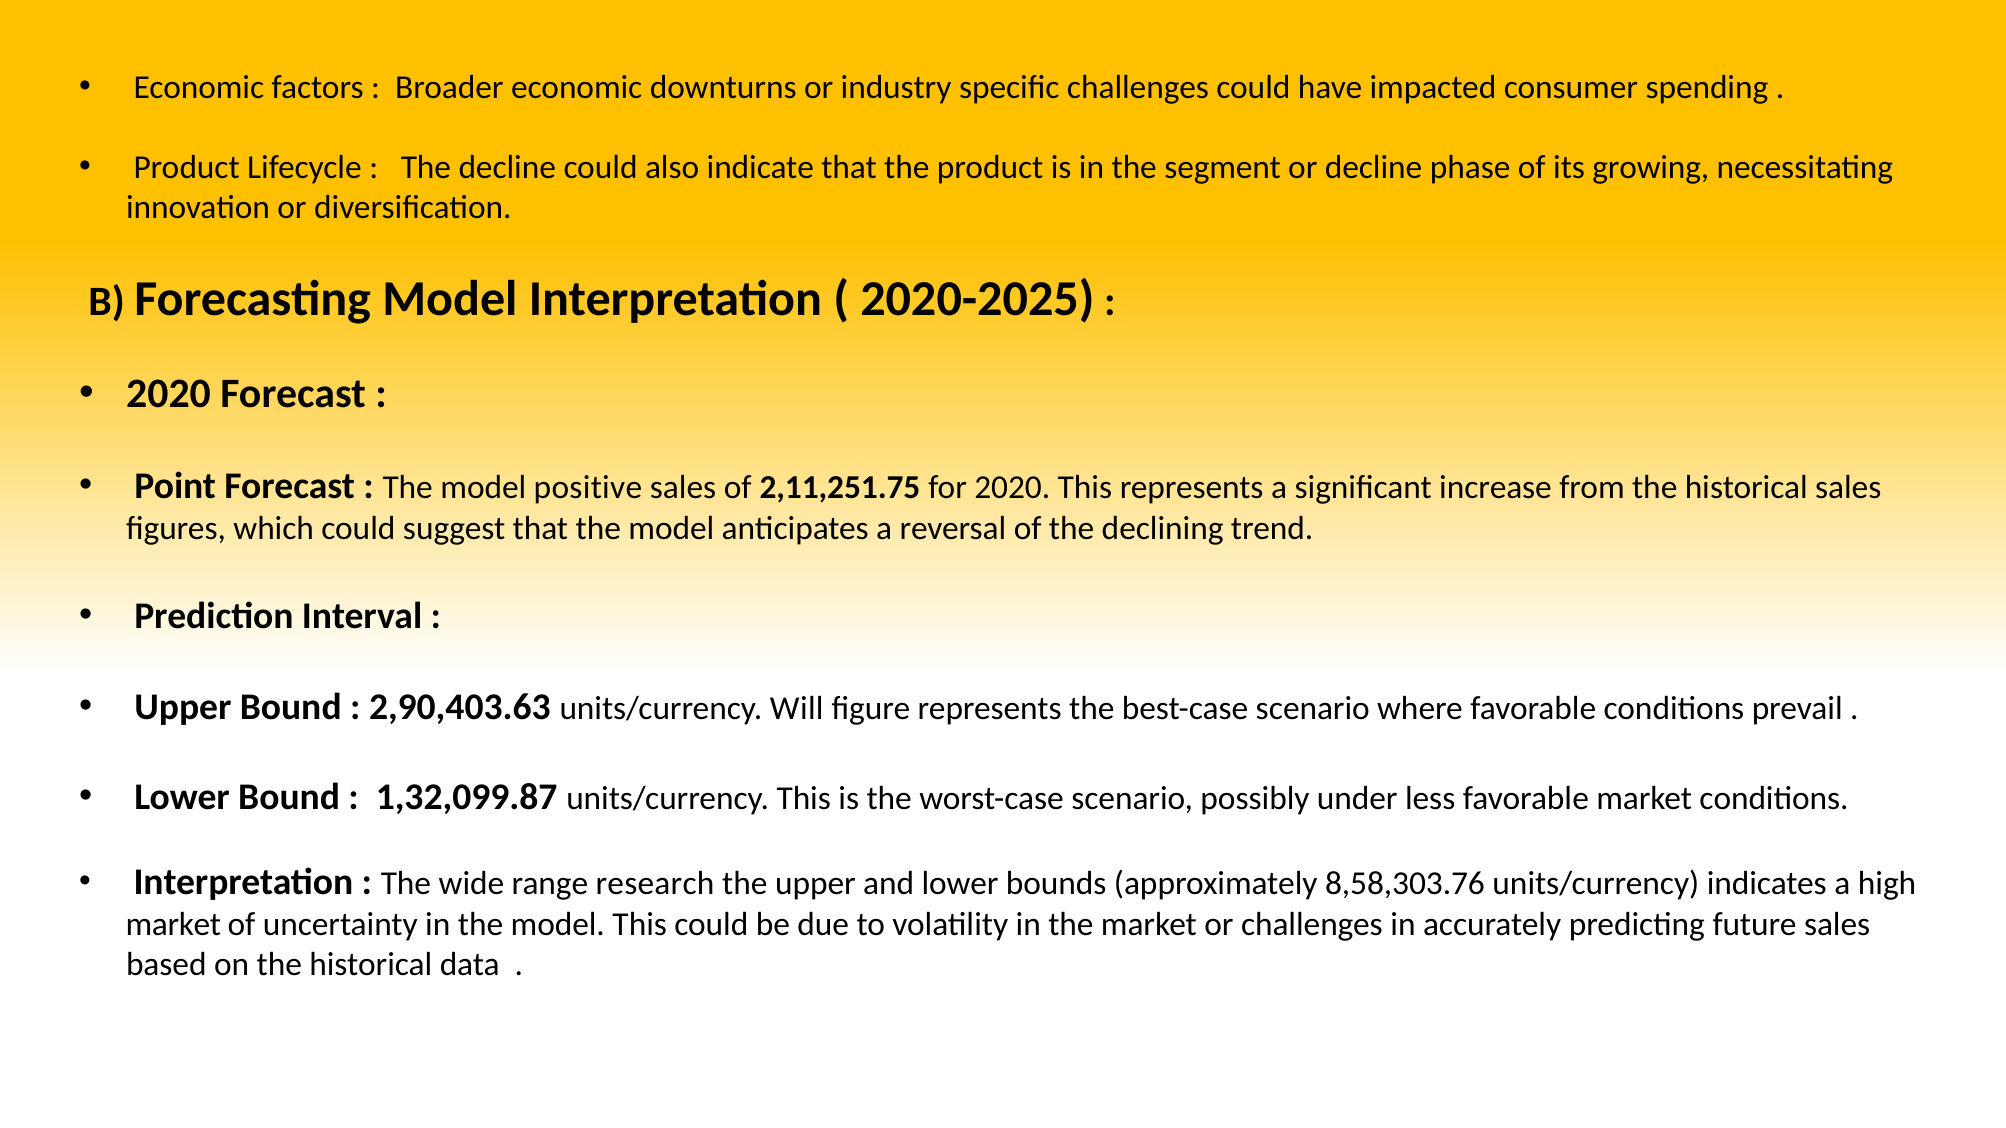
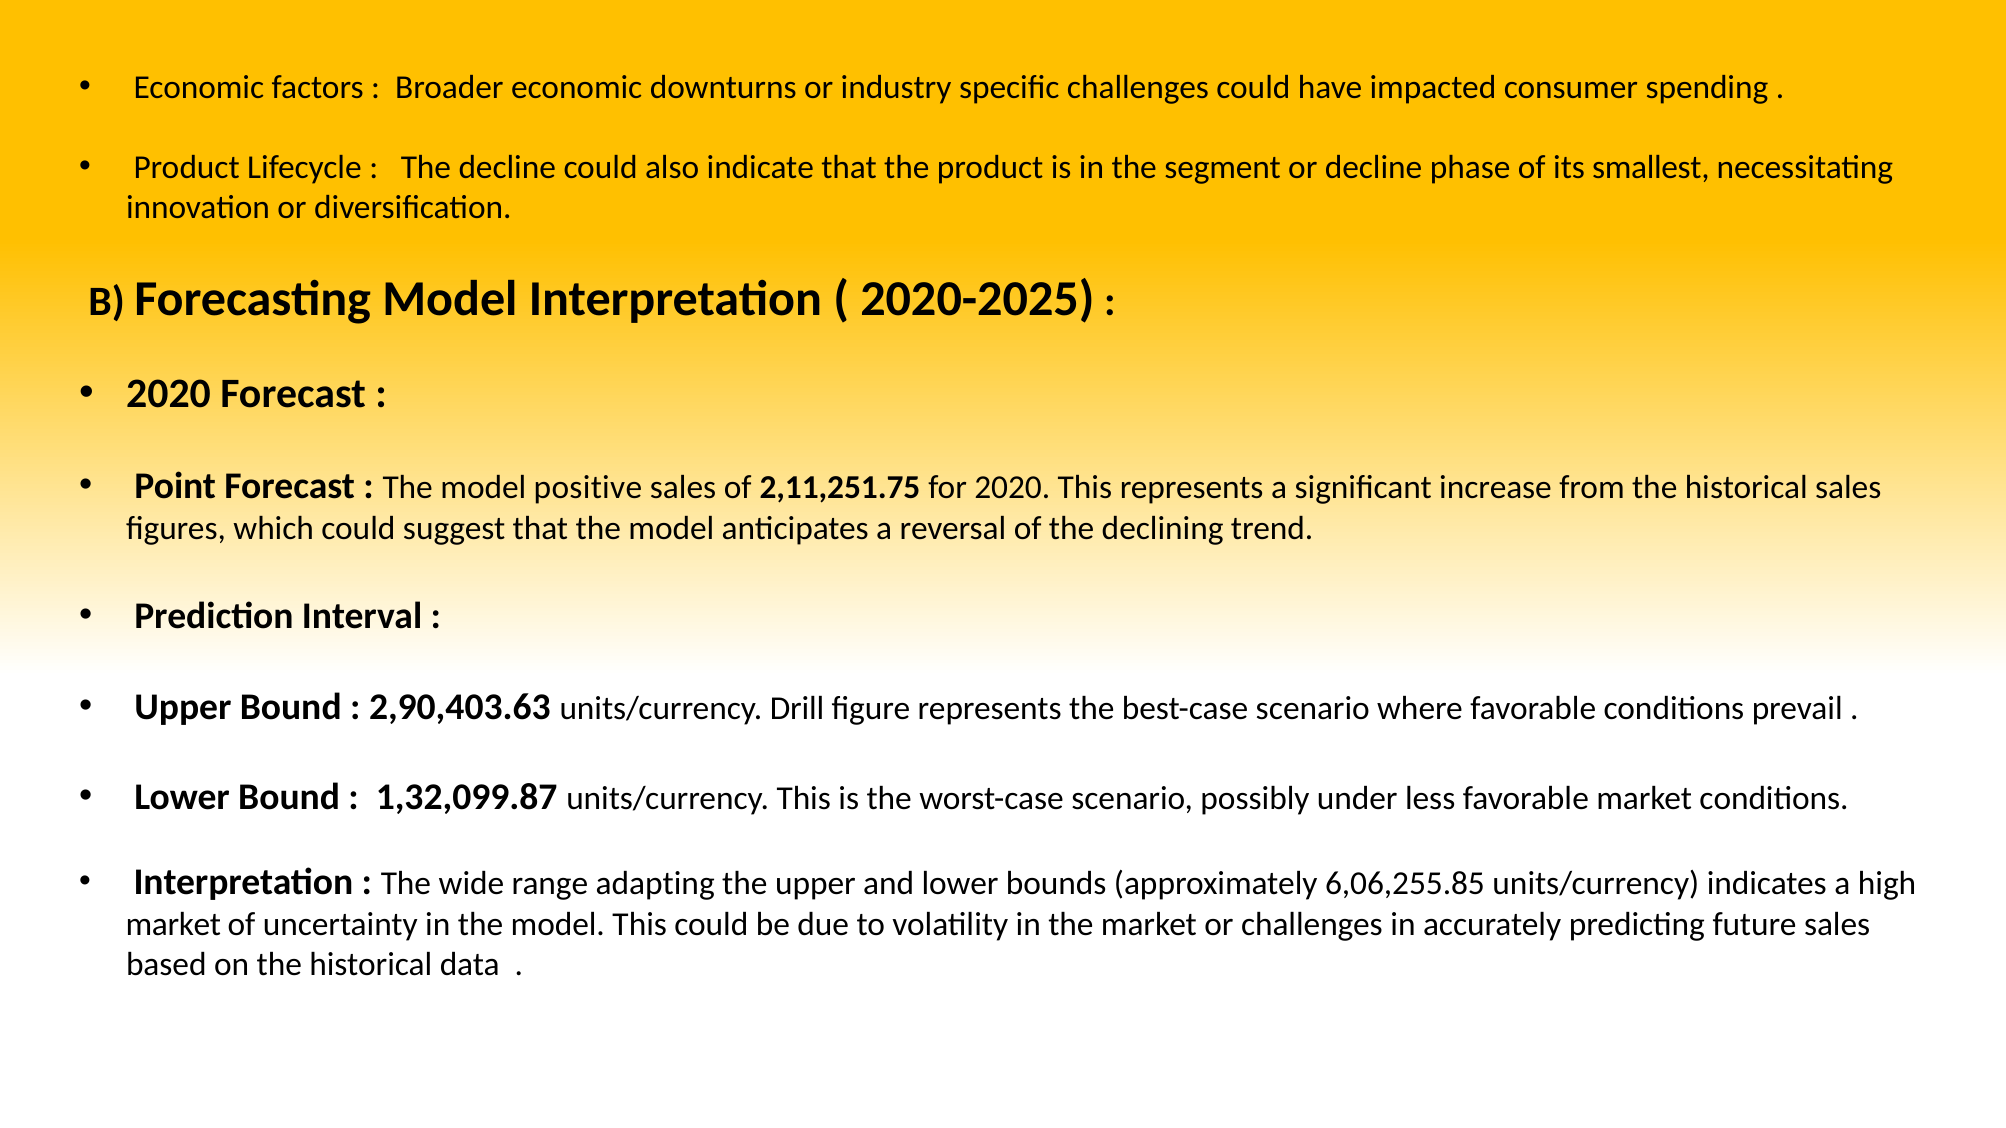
growing: growing -> smallest (1651, 168)
Will: Will -> Drill (797, 708)
research: research -> adapting (655, 884)
8,58,303.76: 8,58,303.76 -> 6,06,255.85 (1405, 884)
